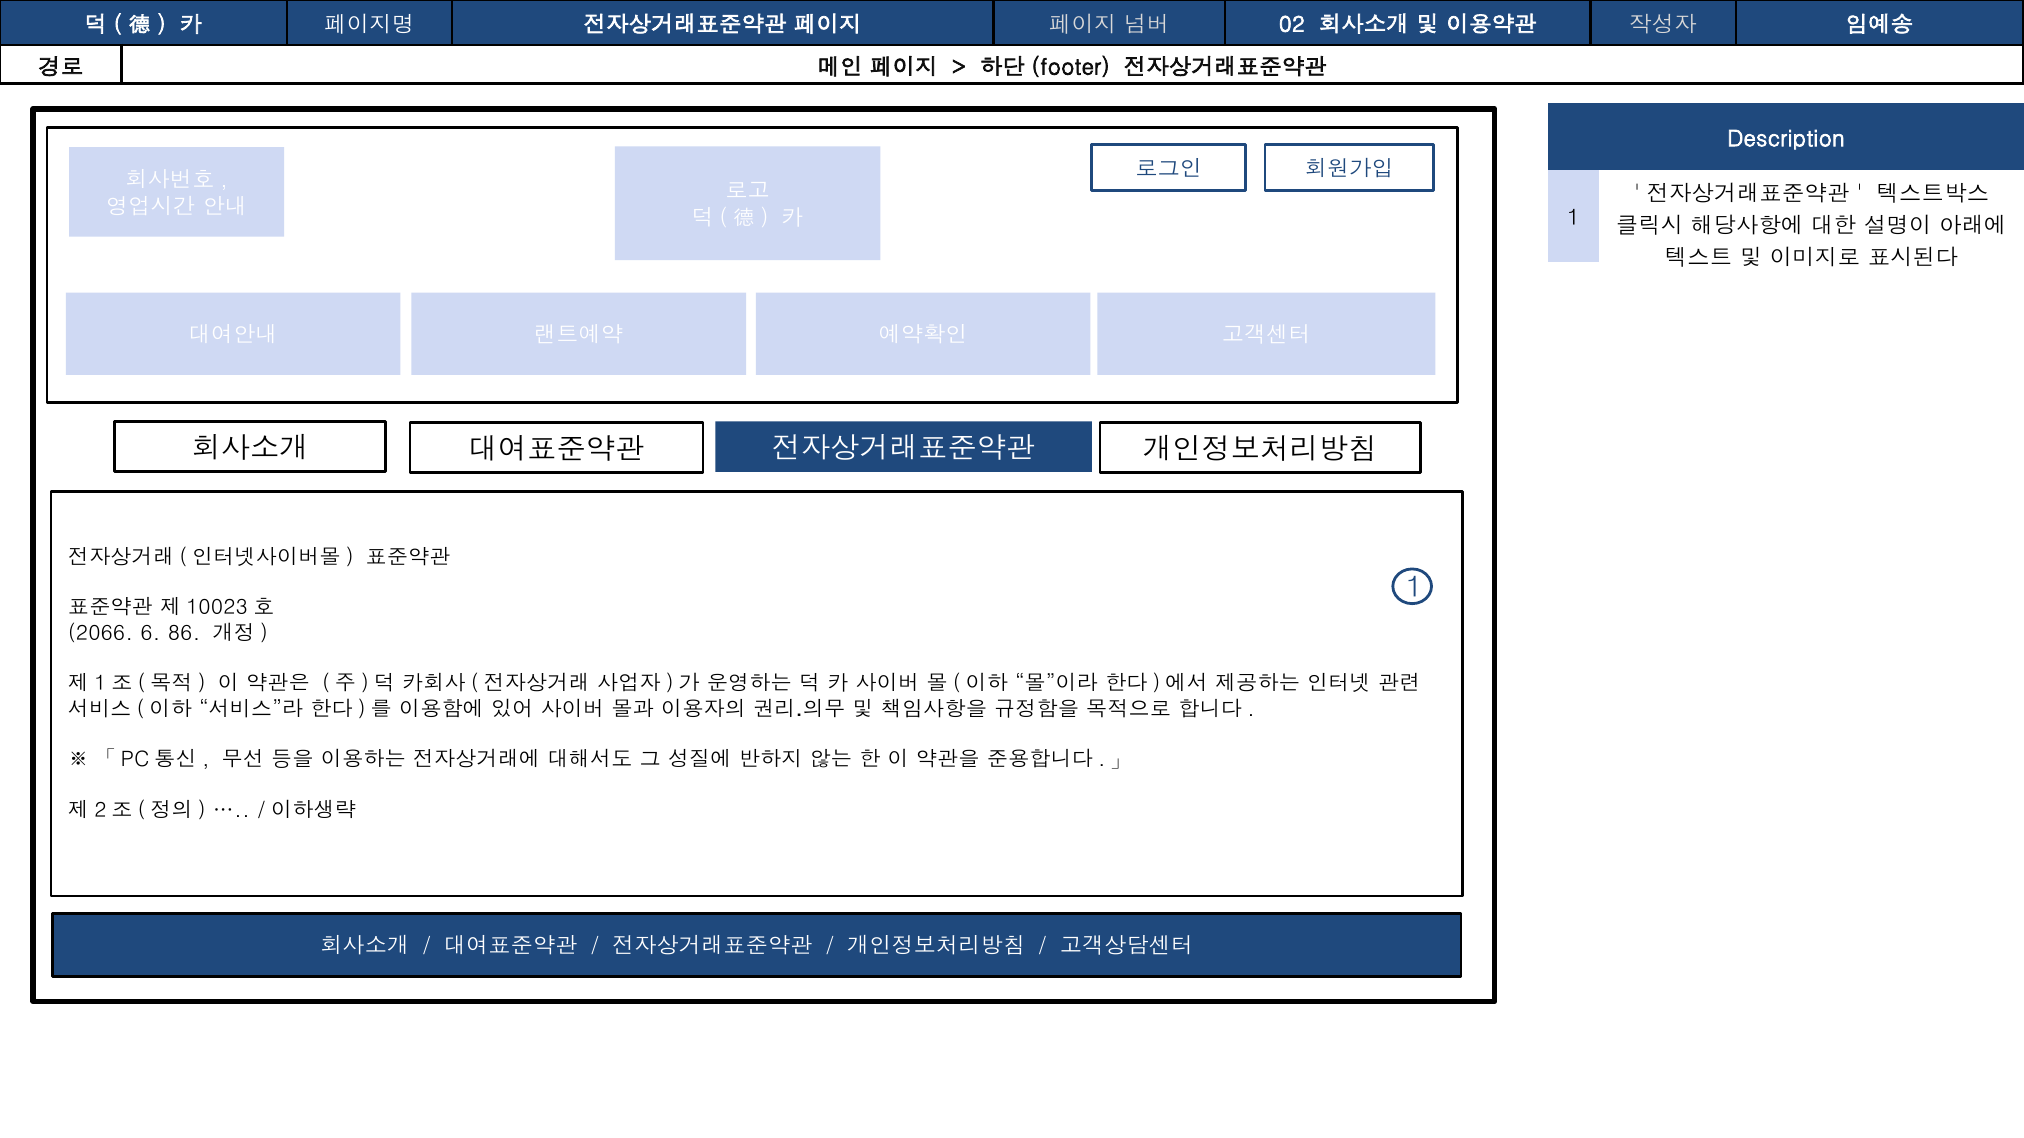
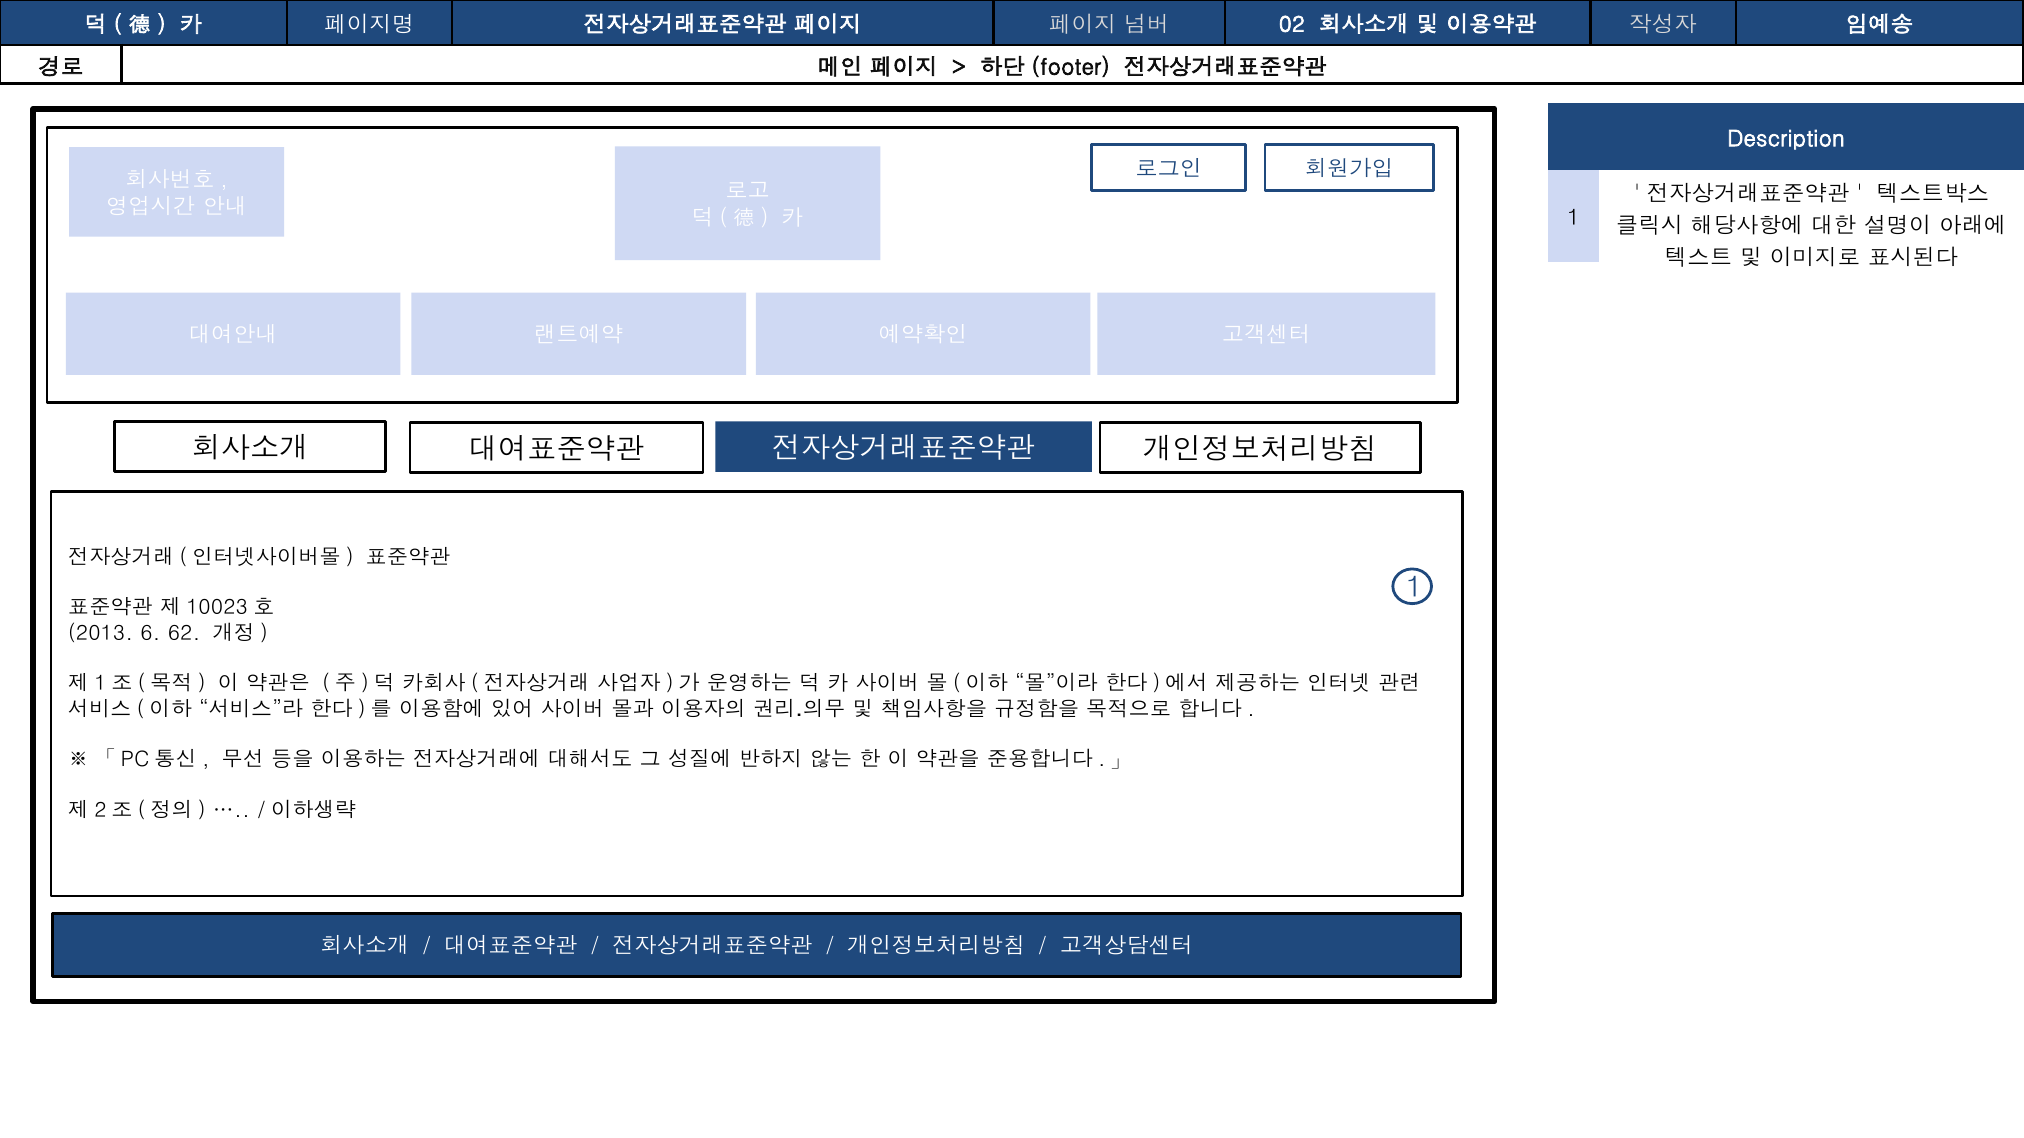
2066: 2066 -> 2013 (101, 633)
86: 86 -> 62 (184, 633)
